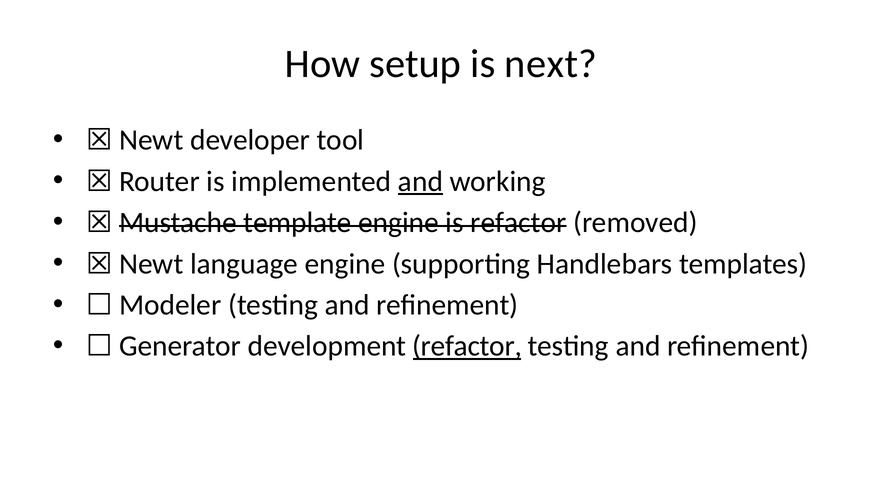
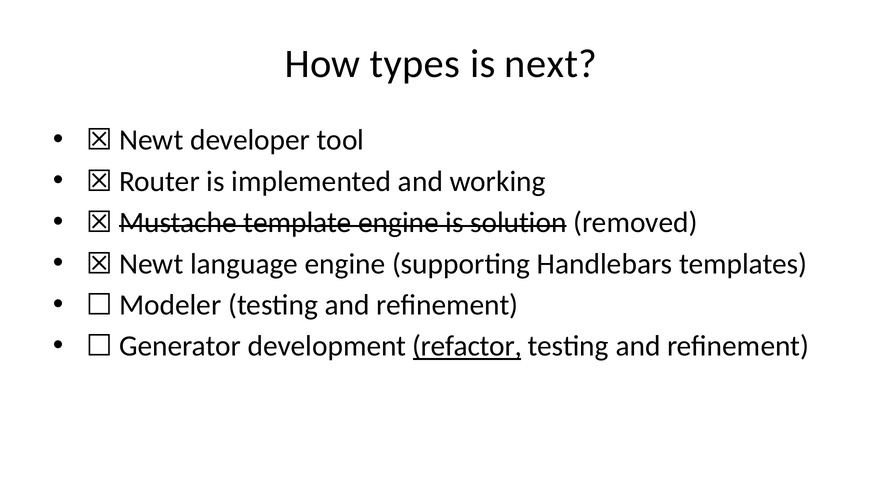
setup: setup -> types (415, 64)
and underline: present -> none (421, 181)
is refactor: refactor -> solution (518, 222)
